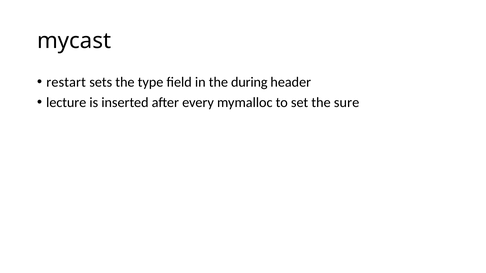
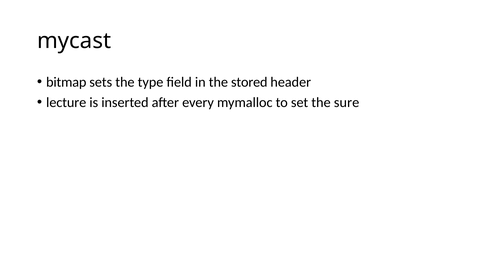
restart: restart -> bitmap (66, 82)
during: during -> stored (249, 82)
